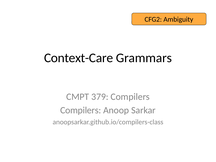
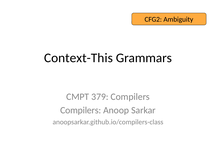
Context-Care: Context-Care -> Context-This (78, 58)
